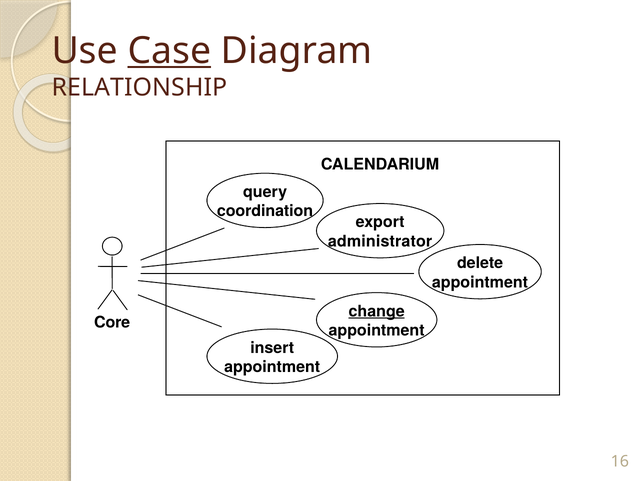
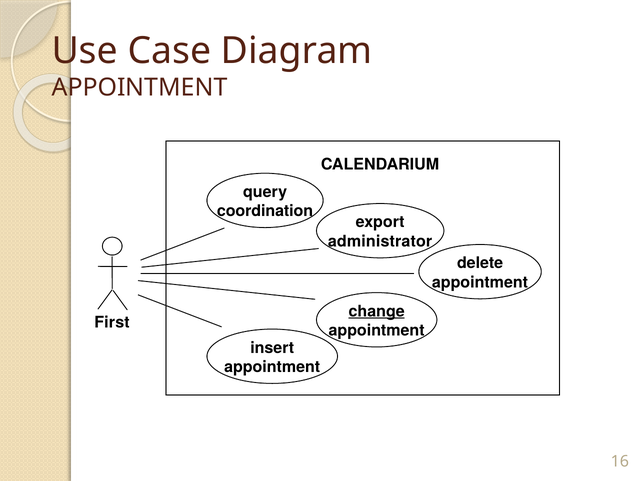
Case underline: present -> none (169, 51)
RELATIONSHIP: RELATIONSHIP -> APPOINTMENT (140, 88)
Core: Core -> First (112, 322)
